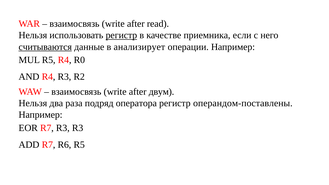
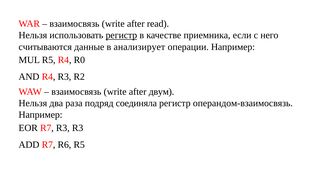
считываются underline: present -> none (45, 47)
оператора: оператора -> соединяла (136, 103)
операндом-поставлены: операндом-поставлены -> операндом-взаимосвязь (243, 103)
